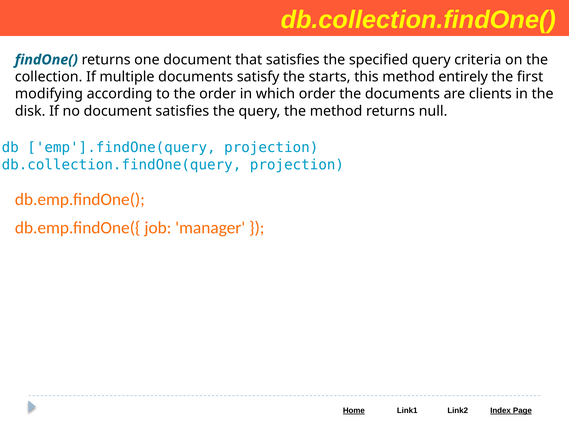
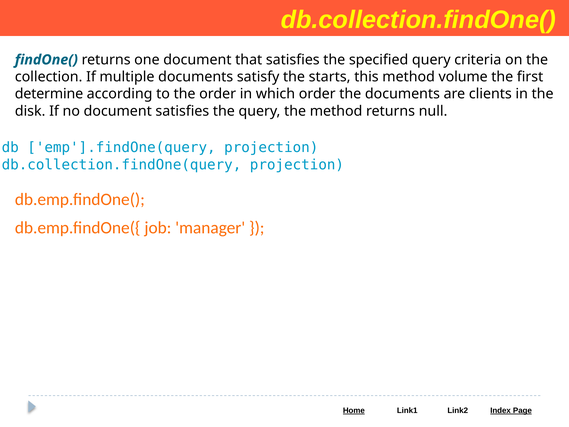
entirely: entirely -> volume (463, 77)
modifying: modifying -> determine (49, 94)
